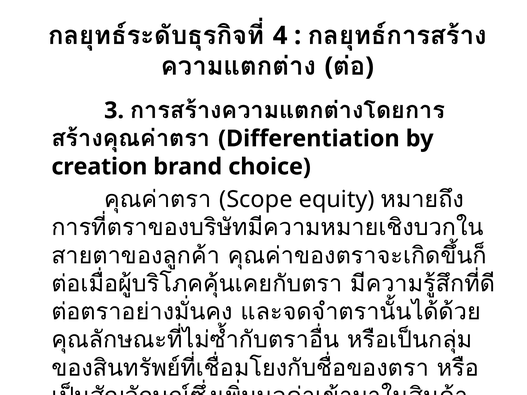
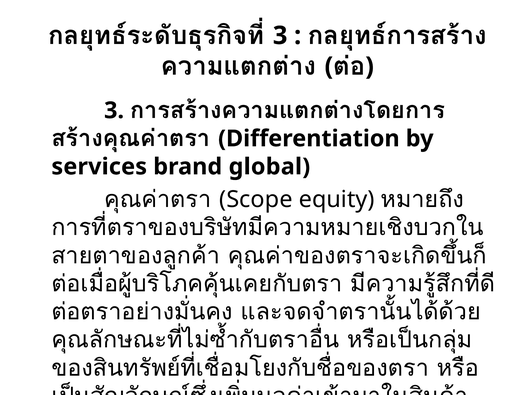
4: 4 -> 3 (280, 36)
creation: creation -> services (99, 167)
choice: choice -> global (269, 167)
